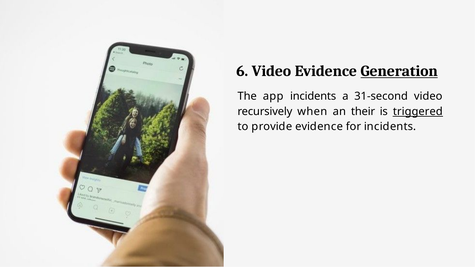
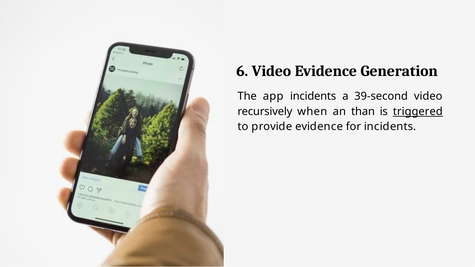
Generation underline: present -> none (399, 71)
31-second: 31-second -> 39-second (381, 96)
their: their -> than (363, 112)
